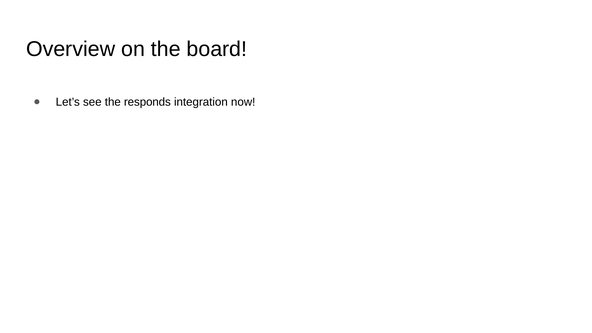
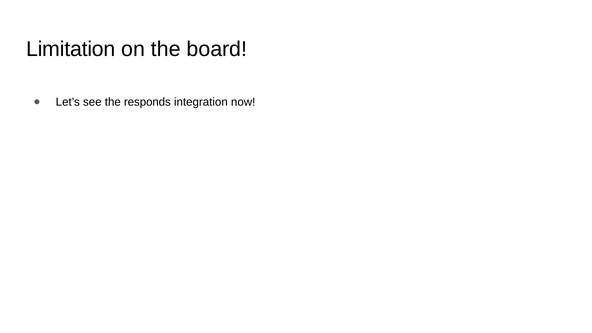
Overview: Overview -> Limitation (71, 49)
